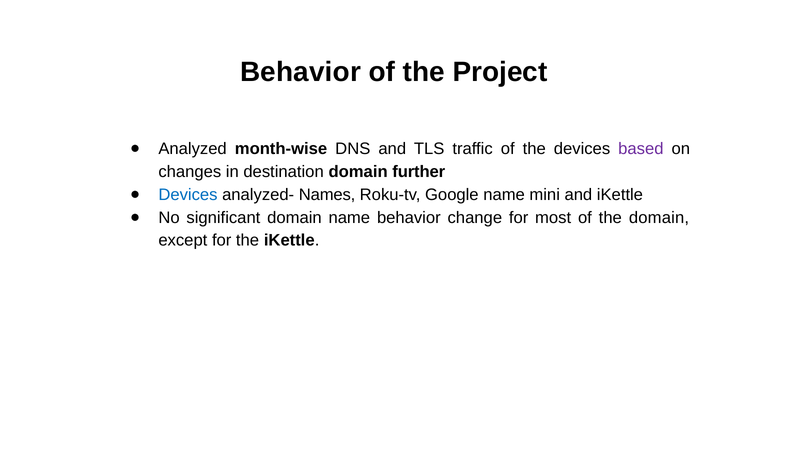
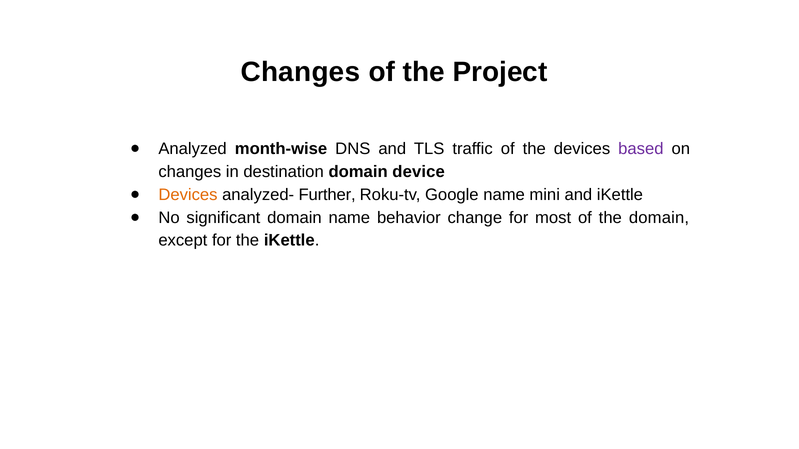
Behavior: Behavior -> Changes (300, 72)
further: further -> device (419, 172)
Devices colour: blue -> orange (188, 195)
Names: Names -> Further (327, 195)
